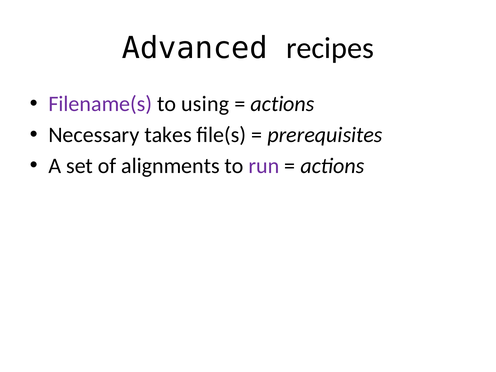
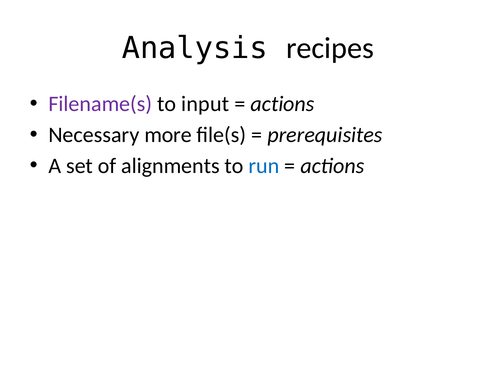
Advanced: Advanced -> Analysis (195, 48)
using: using -> input (205, 104)
takes: takes -> more (168, 135)
run colour: purple -> blue (264, 166)
